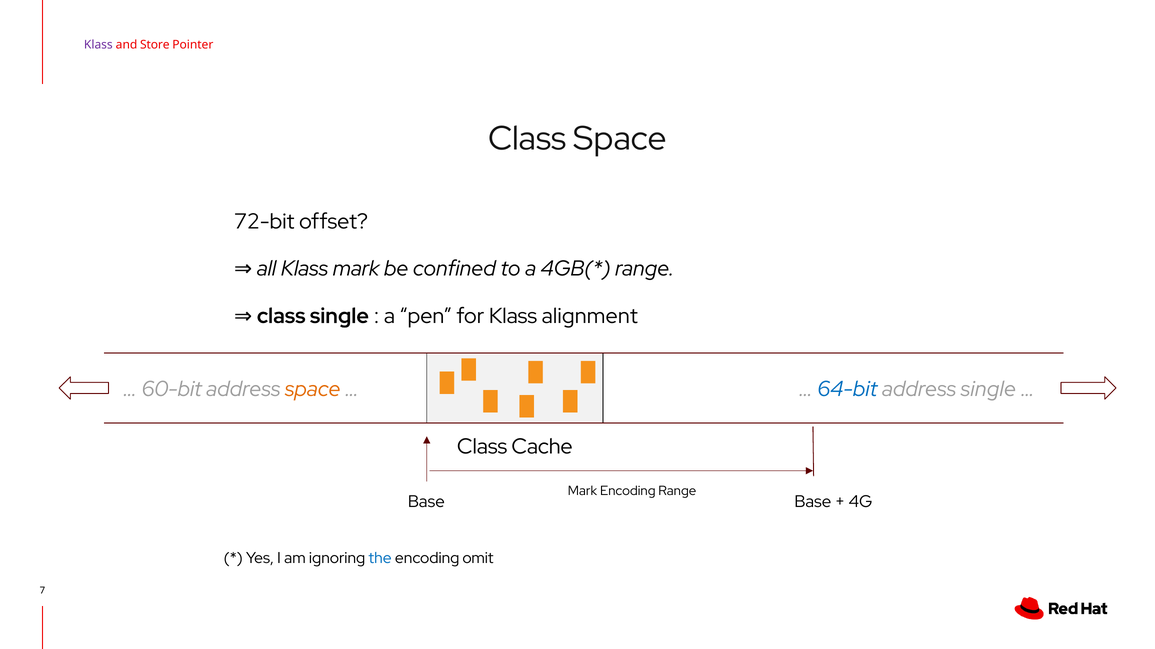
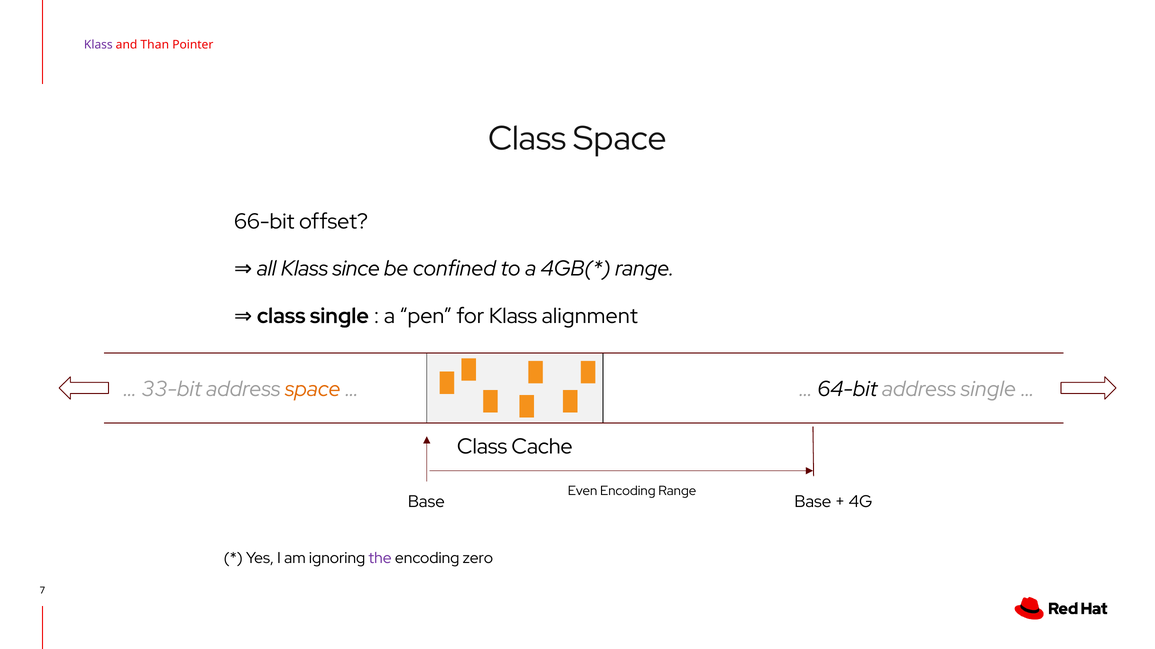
Store: Store -> Than (155, 45)
72-bit: 72-bit -> 66-bit (264, 222)
Klass mark: mark -> since (356, 269)
60-bit: 60-bit -> 33-bit (172, 390)
64-bit colour: blue -> black (847, 390)
Mark: Mark -> Even (583, 491)
the colour: blue -> purple (380, 559)
omit: omit -> zero (478, 559)
